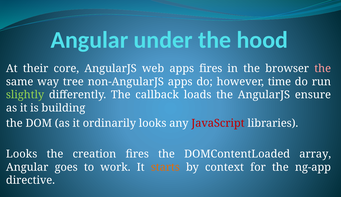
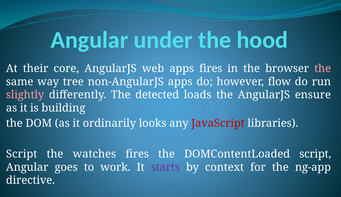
time: time -> flow (279, 82)
slightly colour: light green -> pink (25, 95)
callback: callback -> detected (157, 95)
Looks: Looks -> Script (22, 154)
creation: creation -> watches (94, 154)
DOMContentLoaded array: array -> script (315, 154)
starts colour: orange -> purple (165, 168)
